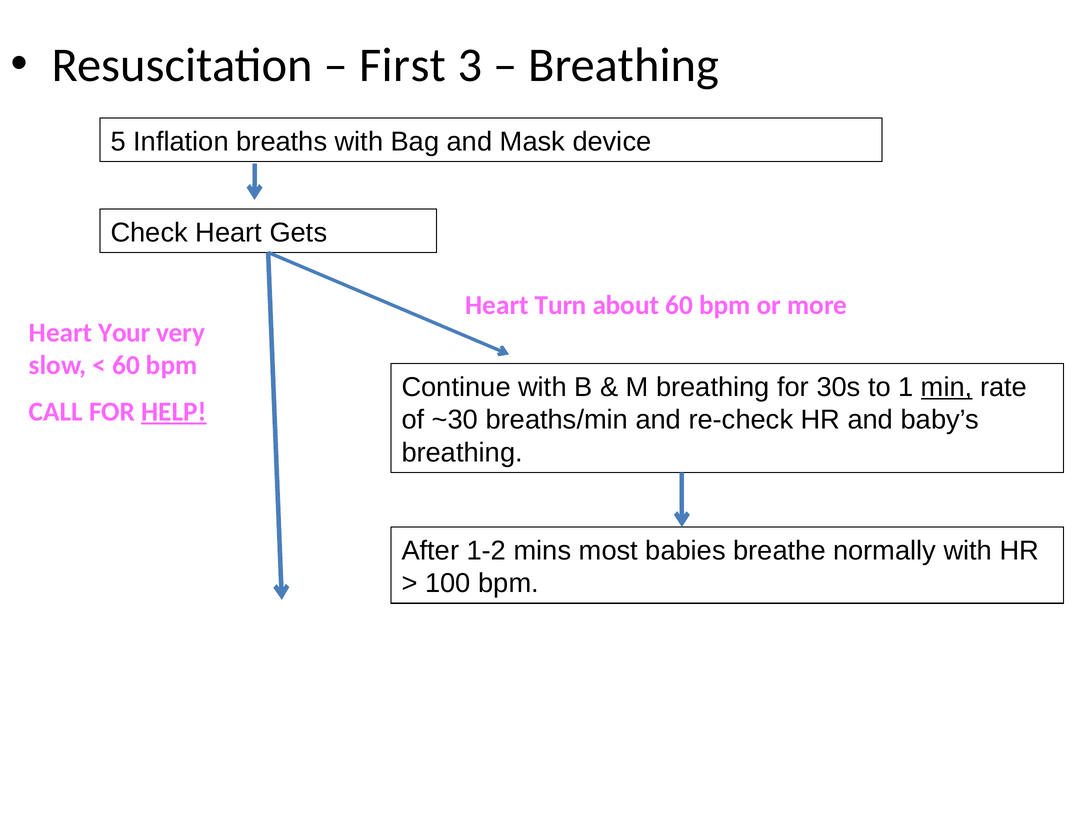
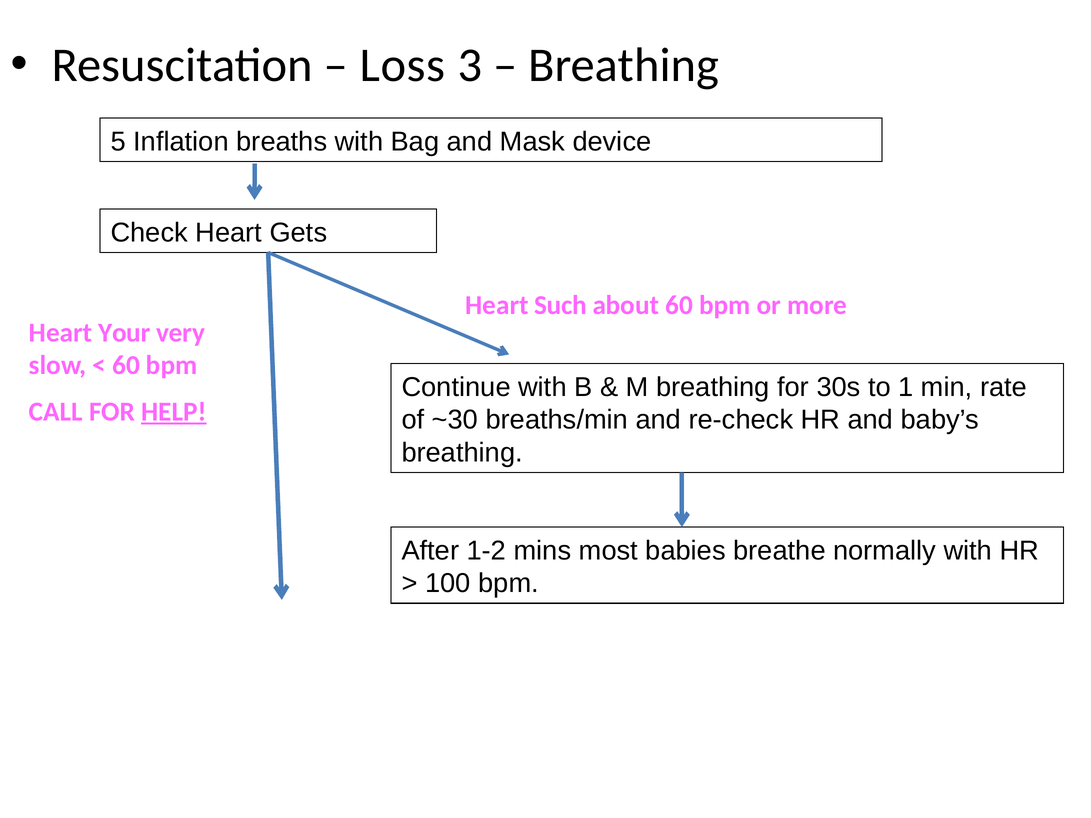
First: First -> Loss (403, 65)
Turn: Turn -> Such (561, 305)
min underline: present -> none (947, 387)
